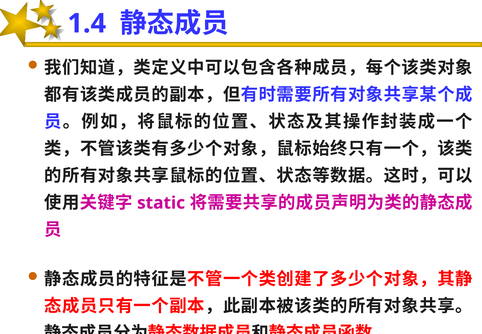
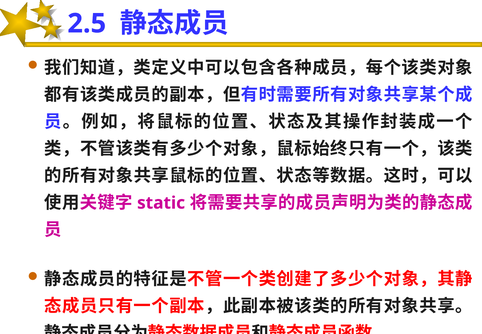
1.4: 1.4 -> 2.5 (87, 23)
